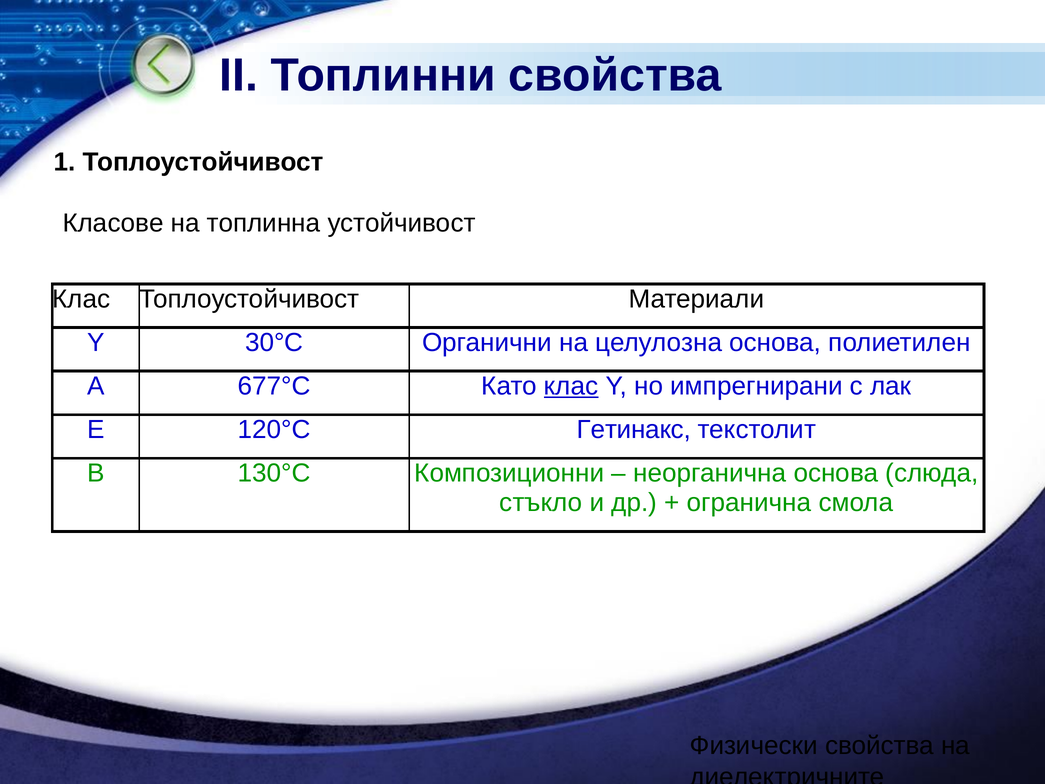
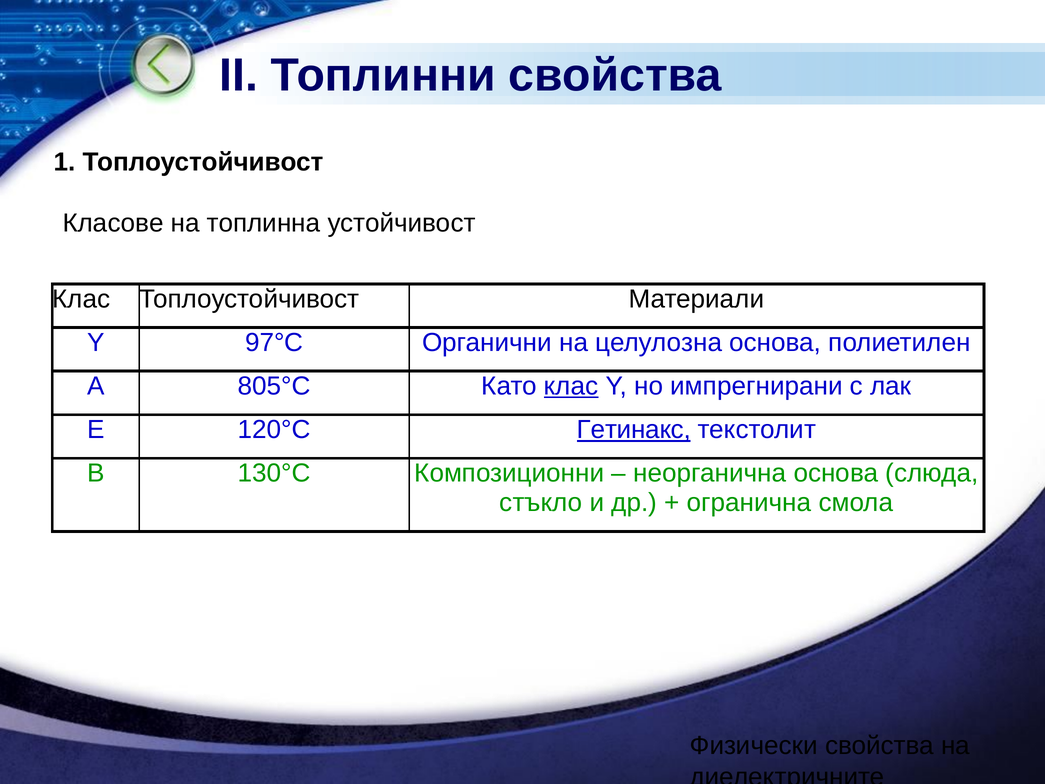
30°C: 30°C -> 97°C (274, 343)
677°C: 677°C -> 805°C (274, 386)
Гетинакс underline: none -> present (634, 430)
